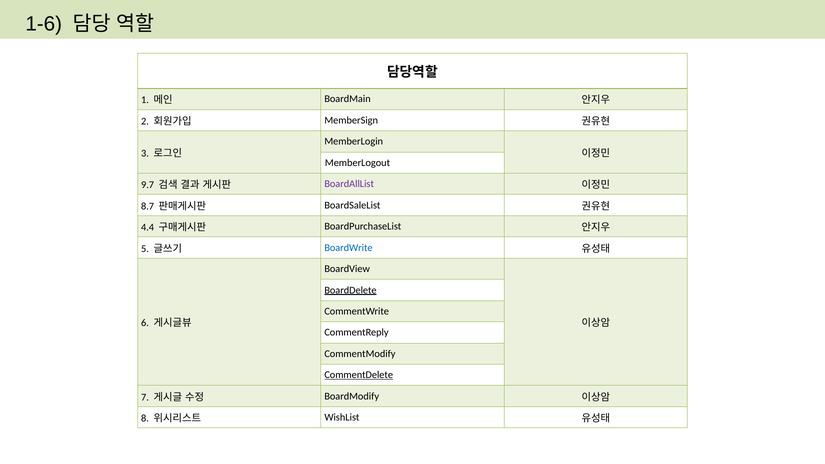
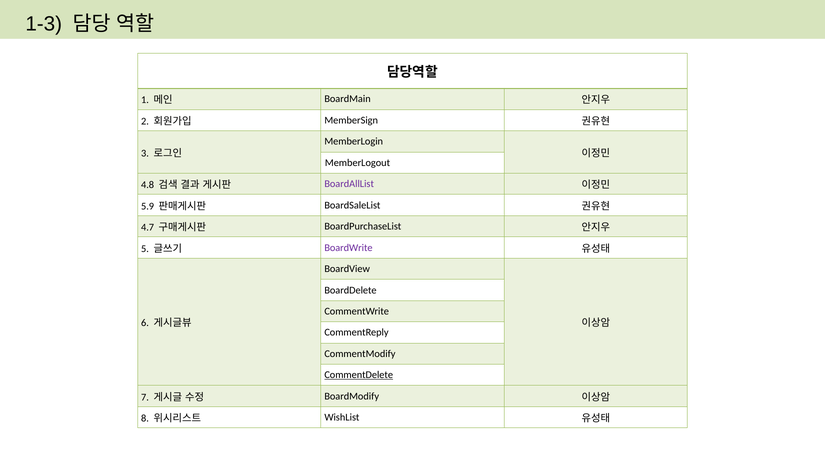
1-6: 1-6 -> 1-3 (44, 24)
9.7: 9.7 -> 4.8 (148, 185)
8.7: 8.7 -> 5.9 (148, 206)
4.4: 4.4 -> 4.7 (148, 227)
BoardWrite colour: blue -> purple (348, 248)
BoardDelete underline: present -> none (350, 290)
